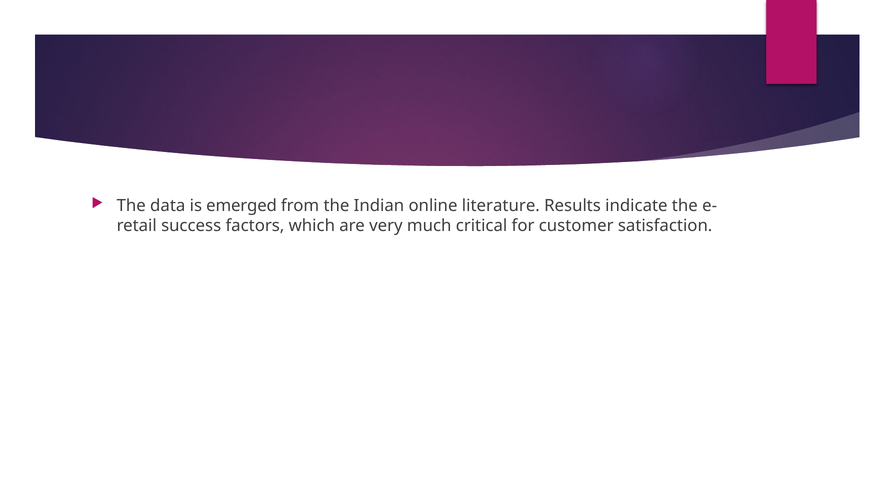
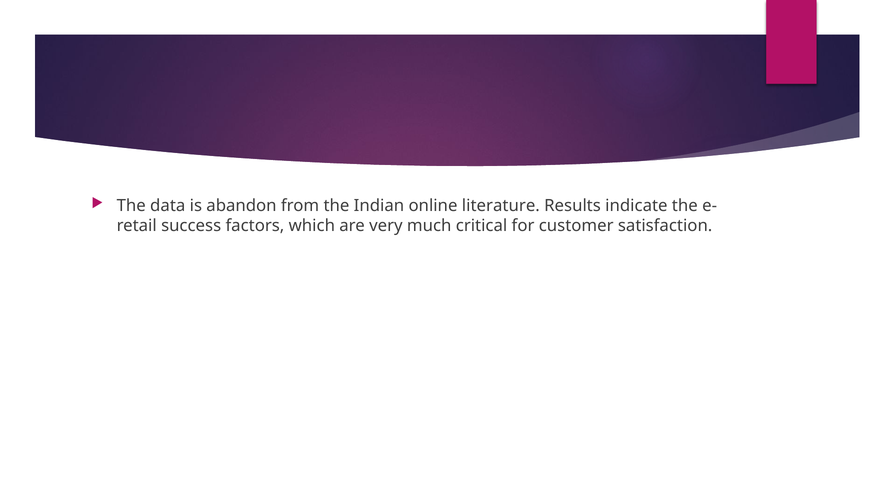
emerged: emerged -> abandon (241, 206)
